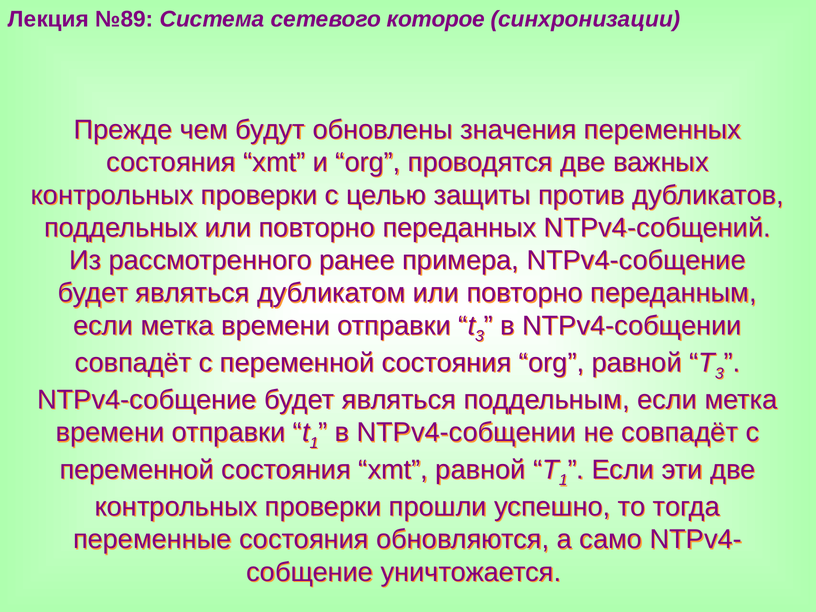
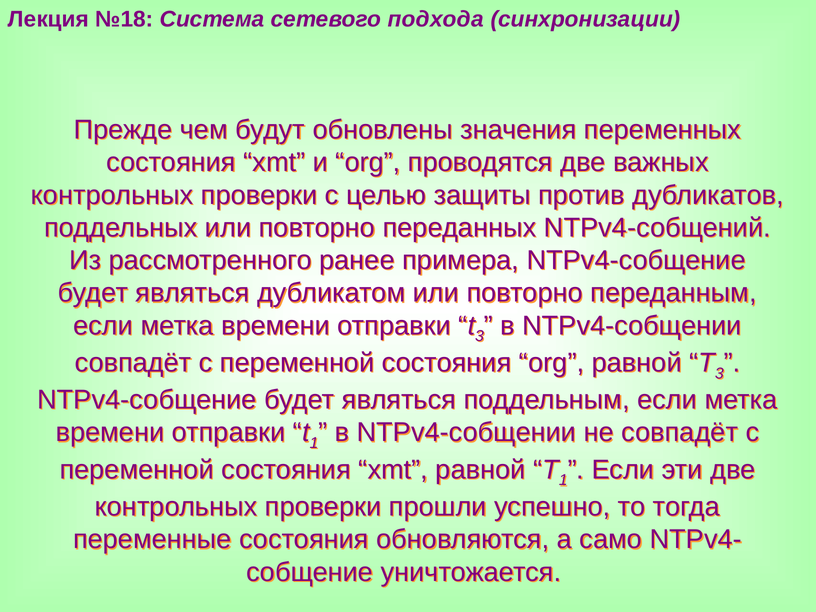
№89: №89 -> №18 (124, 19)
которое: которое -> подхода (436, 19)
